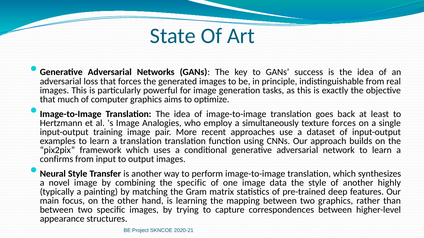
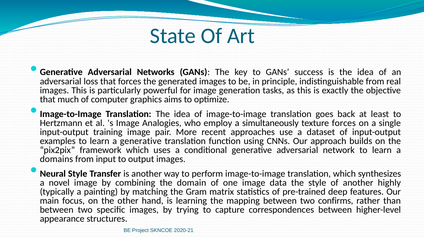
a translation: translation -> generative (141, 141)
confirms: confirms -> domains (56, 159)
the specific: specific -> domain (192, 183)
two graphics: graphics -> confirms (336, 201)
